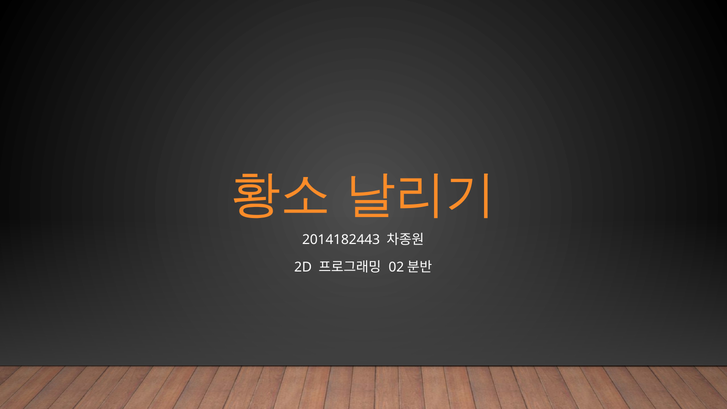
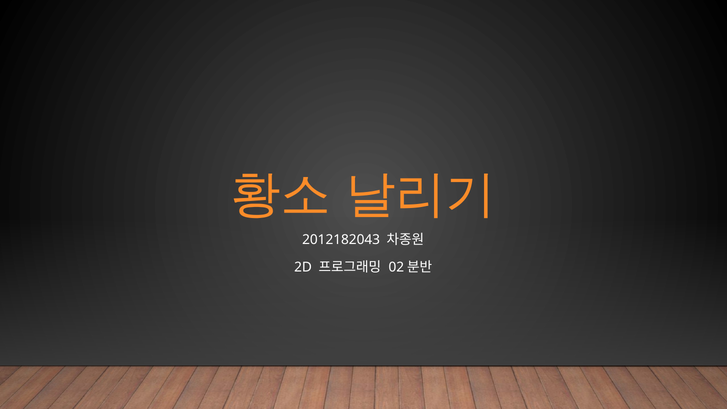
2014182443: 2014182443 -> 2012182043 (341, 240)
